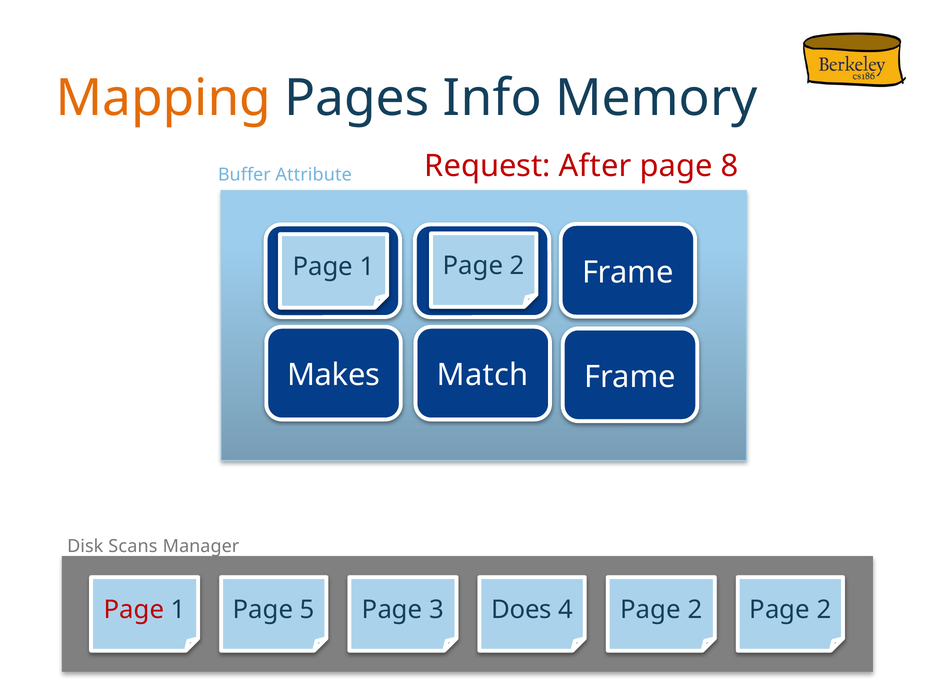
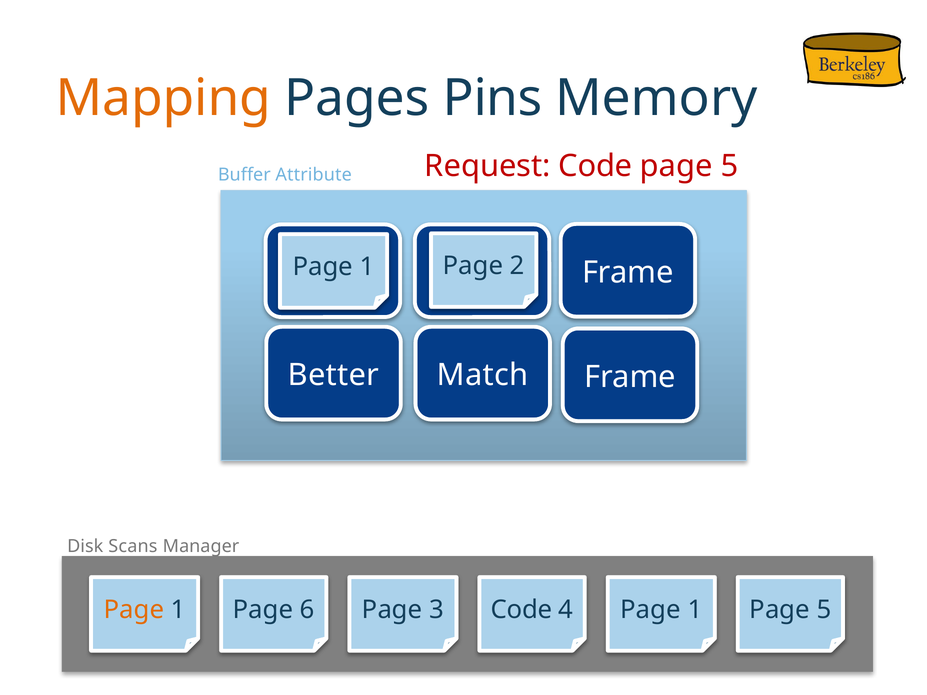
Info: Info -> Pins (493, 98)
Request After: After -> Code (595, 166)
8: 8 -> 5 (729, 166)
Makes: Makes -> Better (333, 375)
Page colour: red -> orange (134, 610)
5: 5 -> 6 (307, 610)
3 Does: Does -> Code (521, 610)
4 Page 2: 2 -> 1 (695, 610)
2: 2 -> 5 (824, 610)
